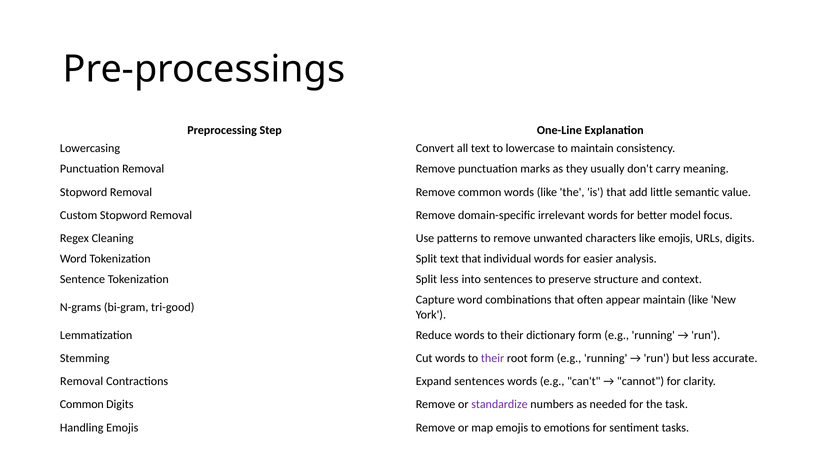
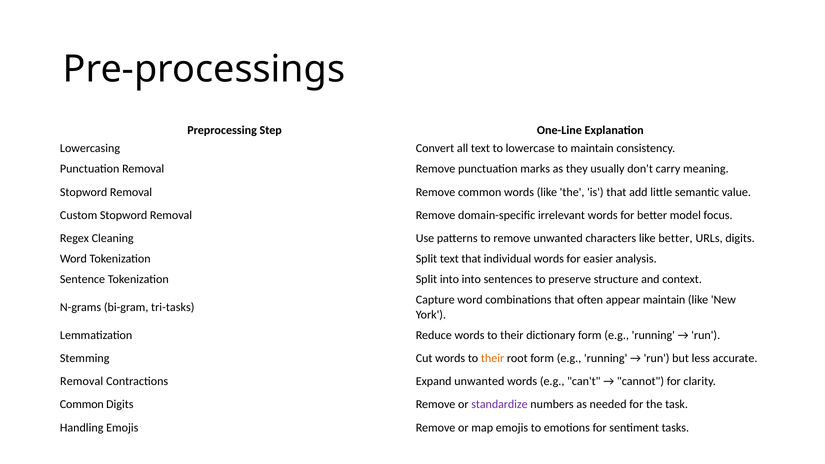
like emojis: emojis -> better (676, 238)
Split less: less -> into (449, 279)
tri-good: tri-good -> tri-tasks (173, 307)
their colour: purple -> orange (493, 358)
Expand sentences: sentences -> unwanted (479, 381)
